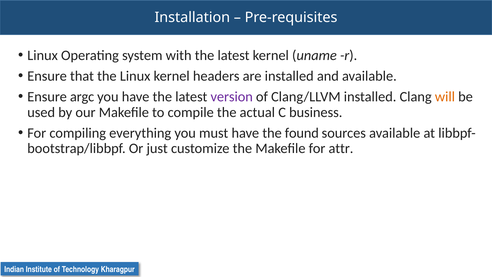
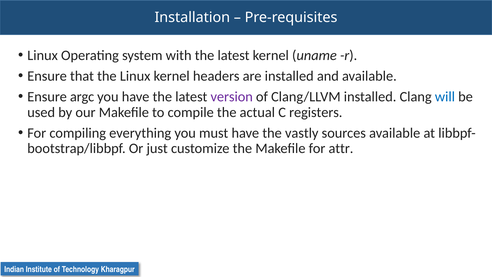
will colour: orange -> blue (445, 97)
business: business -> registers (316, 112)
found: found -> vastly (302, 133)
